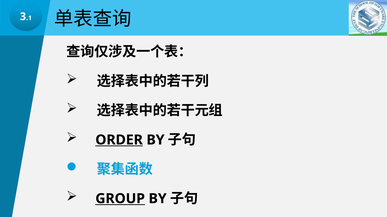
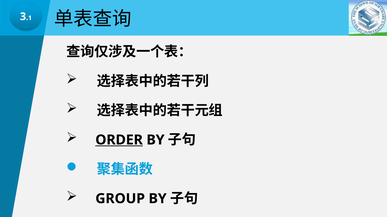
GROUP underline: present -> none (120, 199)
